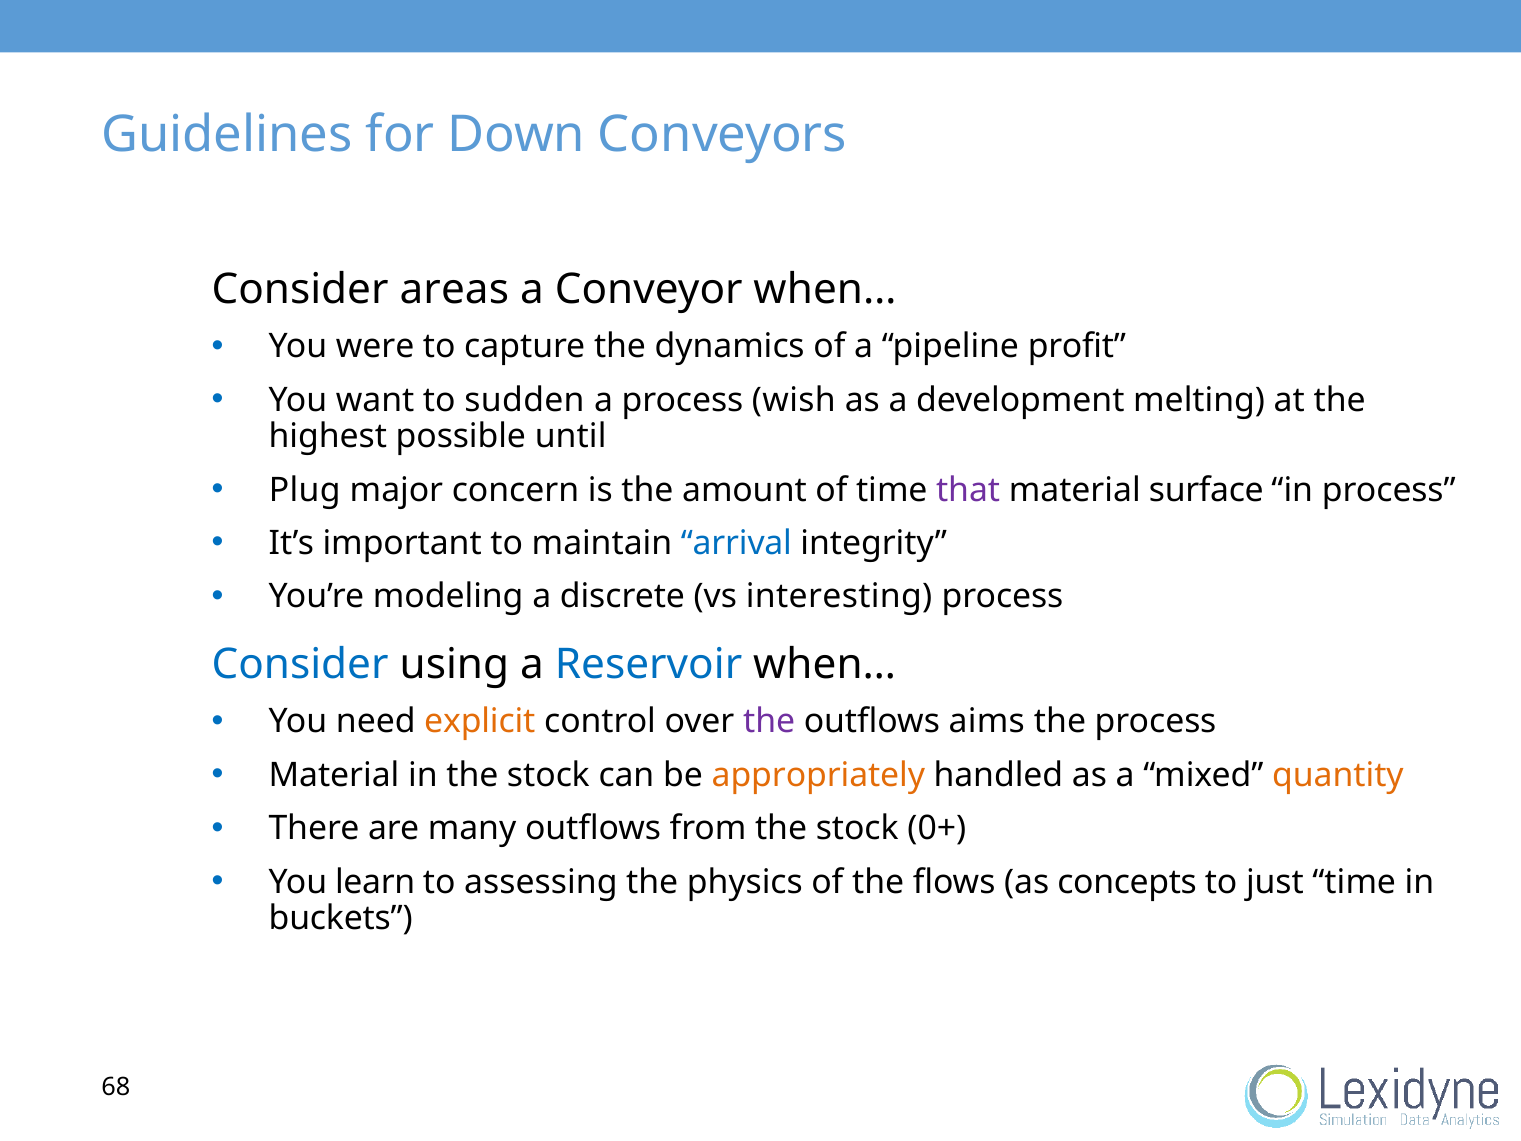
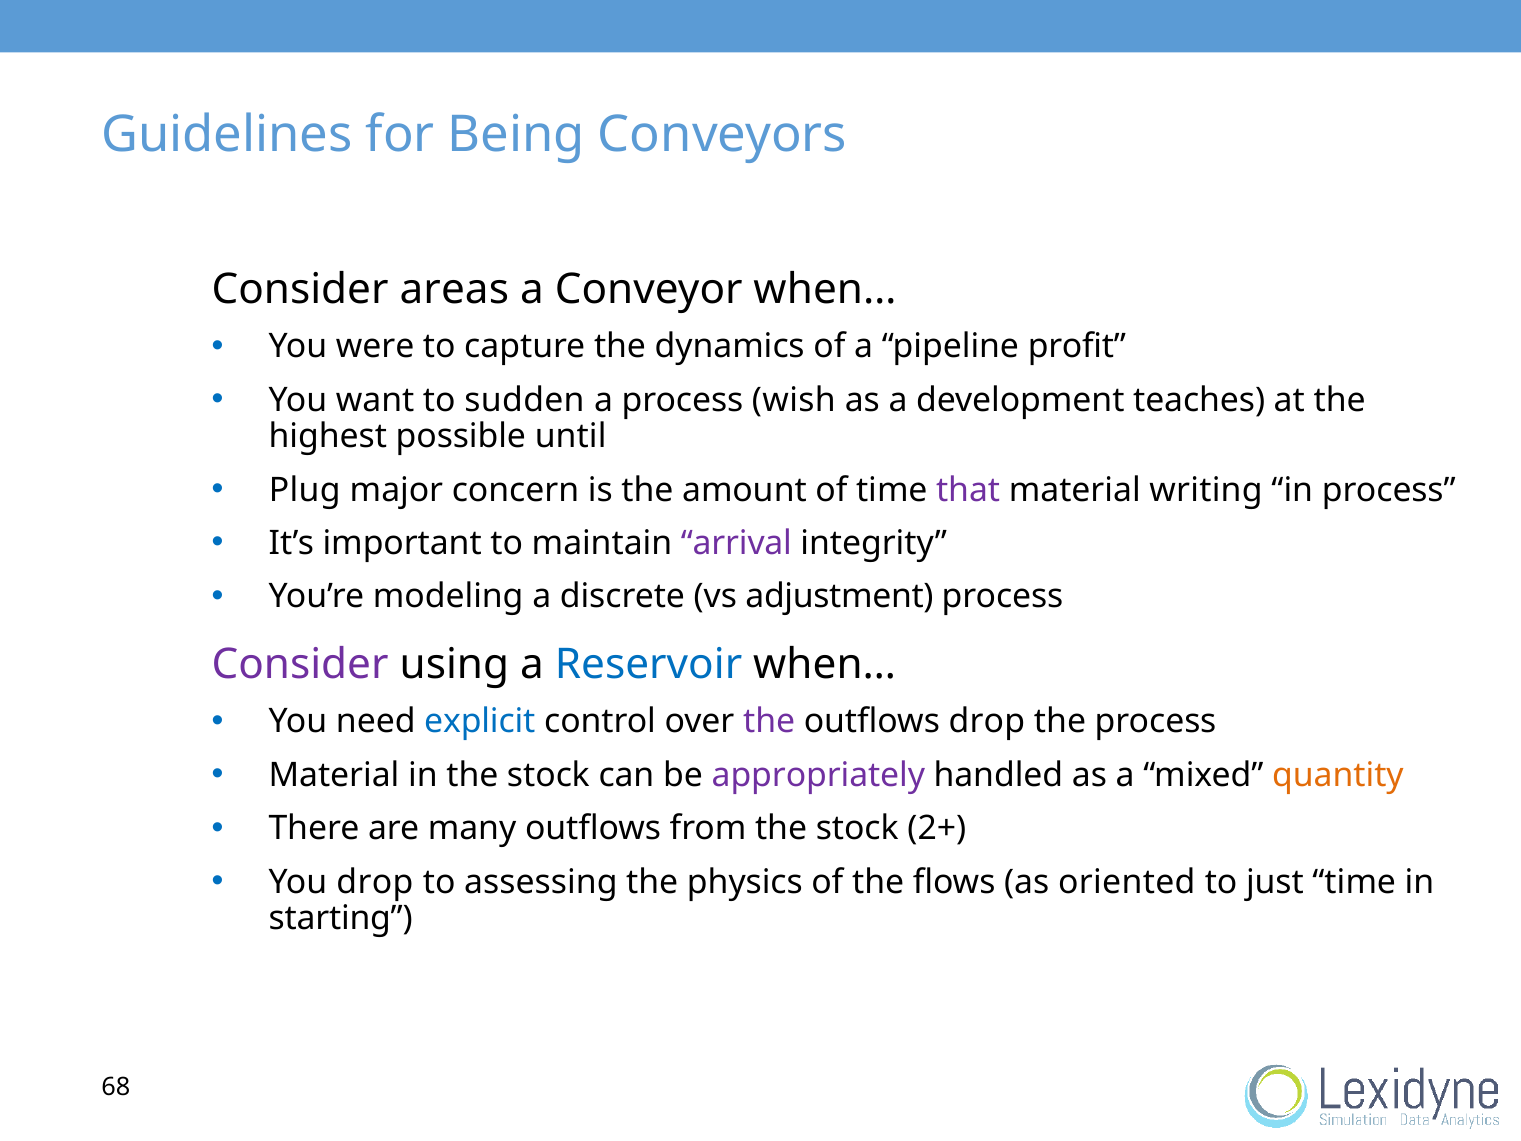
Down: Down -> Being (516, 135)
melting: melting -> teaches (1199, 400)
surface: surface -> writing (1206, 490)
arrival colour: blue -> purple (736, 543)
interesting: interesting -> adjustment (839, 596)
Consider colour: blue -> purple (300, 664)
explicit colour: orange -> blue (480, 722)
outflows aims: aims -> drop (987, 722)
appropriately colour: orange -> purple (818, 775)
0+: 0+ -> 2+ (937, 828)
You learn: learn -> drop (375, 882)
concepts: concepts -> oriented (1127, 882)
buckets: buckets -> starting (341, 918)
